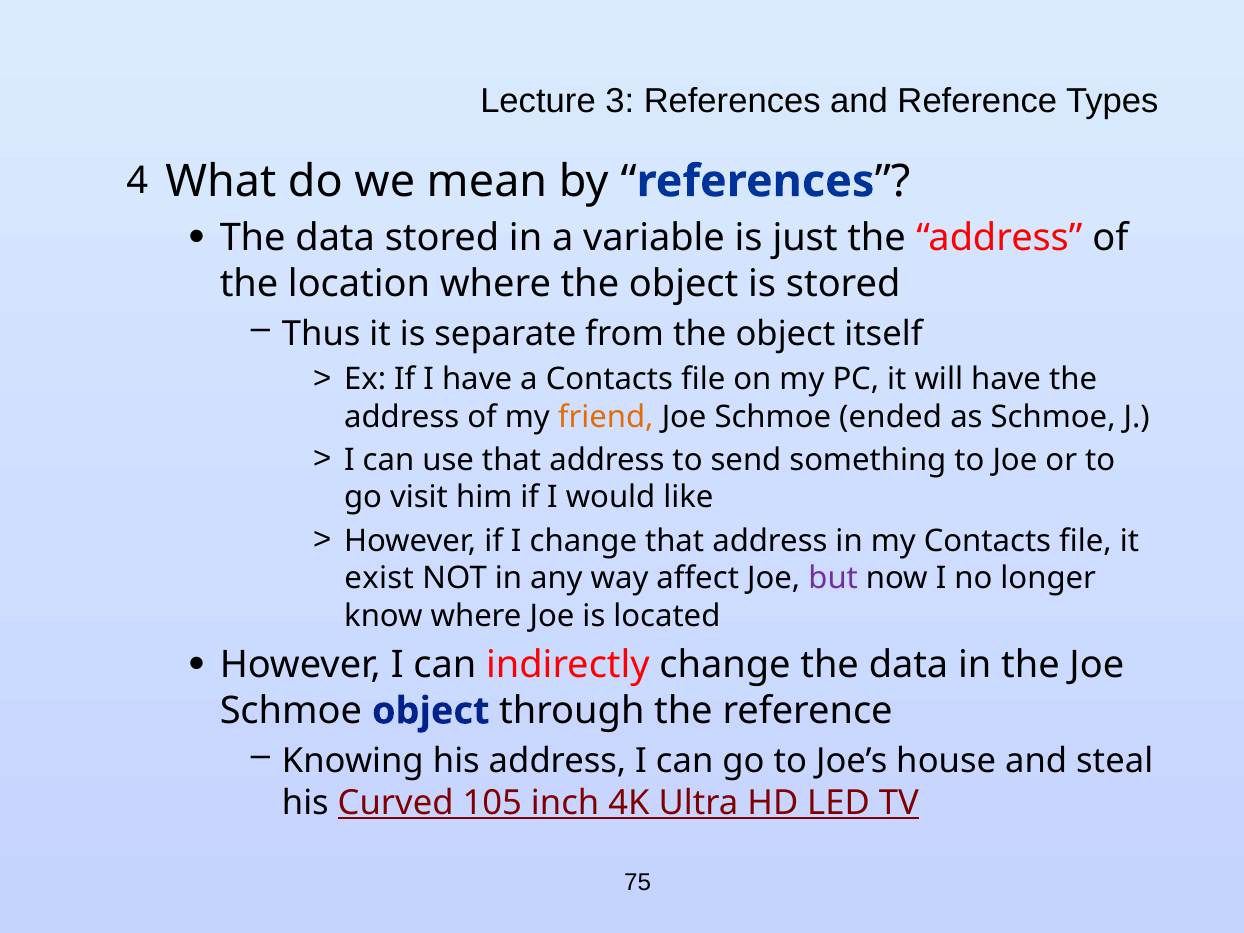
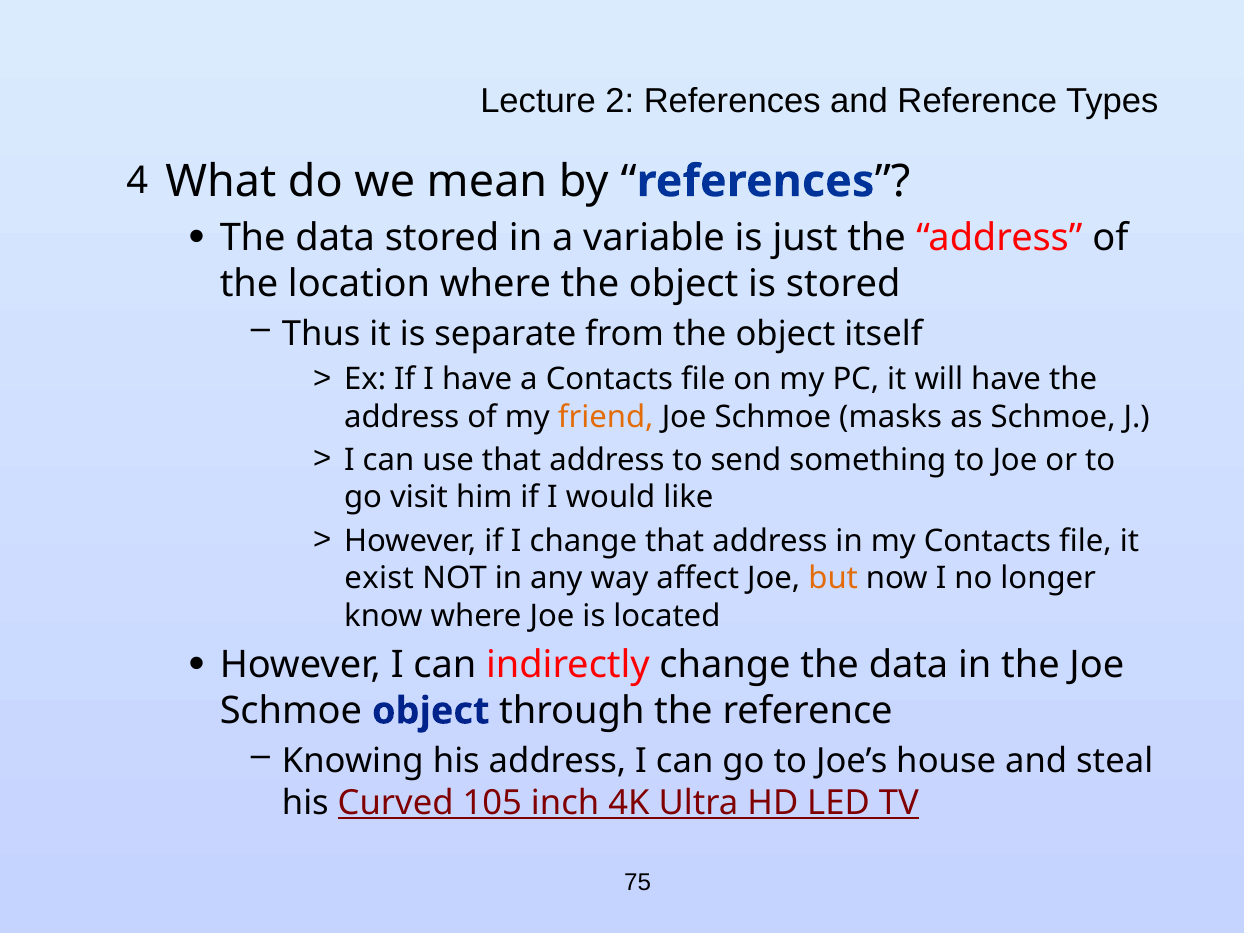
3: 3 -> 2 (620, 101)
ended: ended -> masks (891, 417)
but colour: purple -> orange (833, 578)
